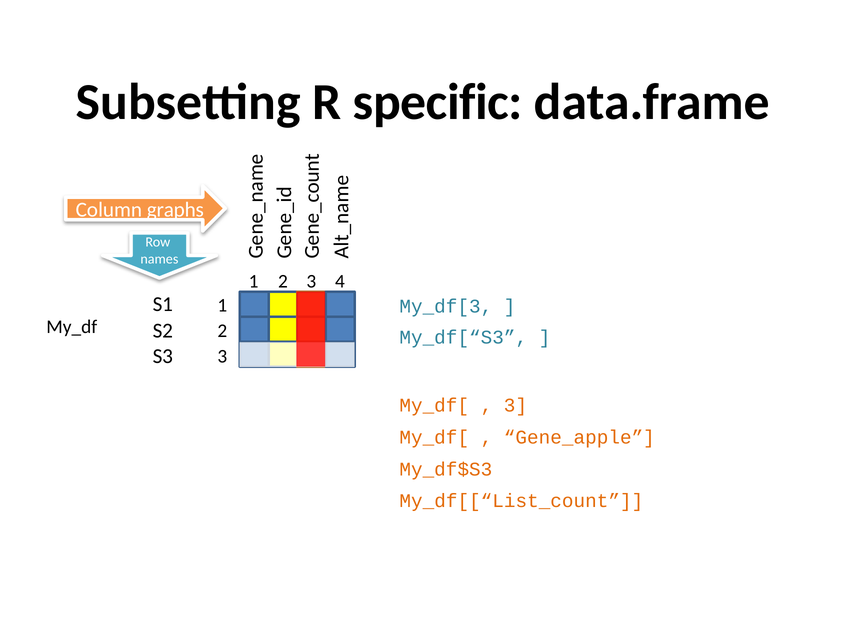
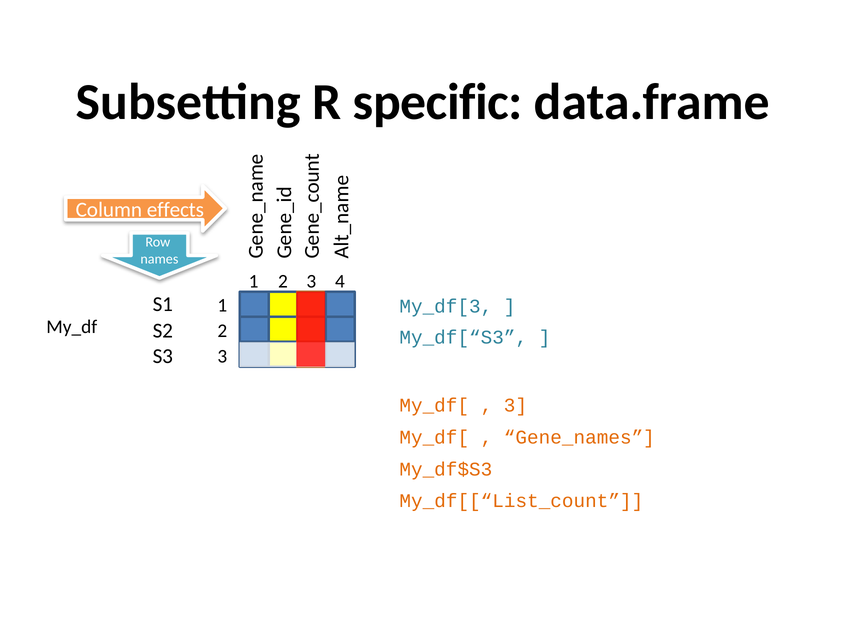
graphs: graphs -> effects (175, 210)
Gene_apple: Gene_apple -> Gene_names (579, 437)
